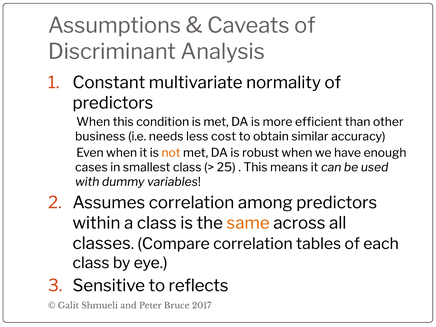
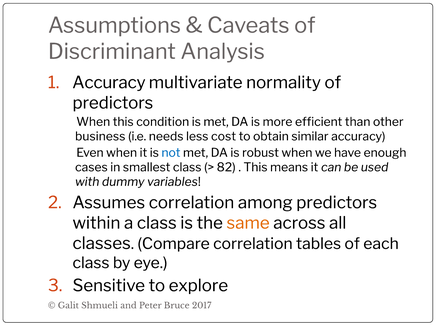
Constant: Constant -> Accuracy (109, 83)
not colour: orange -> blue (171, 153)
25: 25 -> 82 (226, 167)
reflects: reflects -> explore (198, 286)
